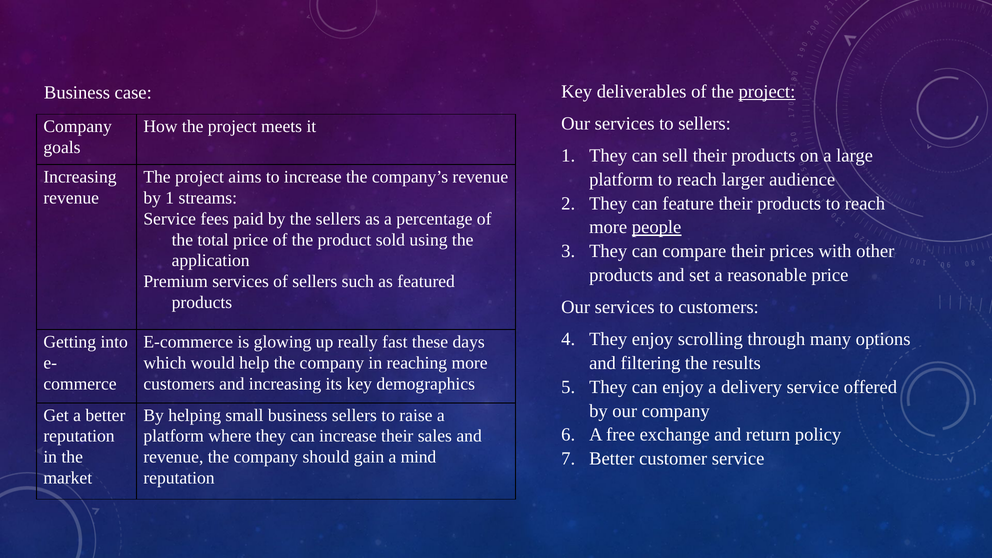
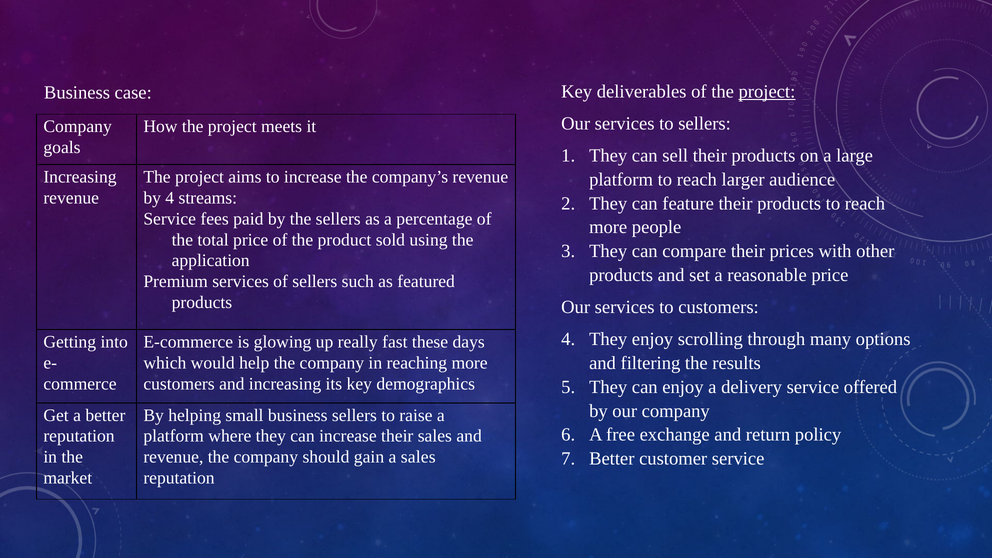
by 1: 1 -> 4 (170, 198)
people underline: present -> none (657, 227)
a mind: mind -> sales (418, 457)
